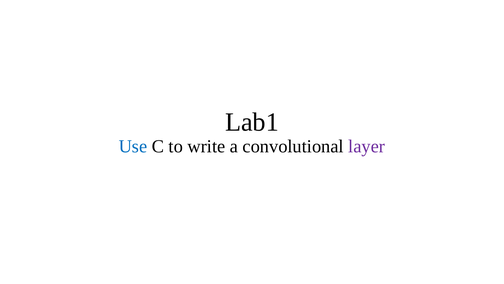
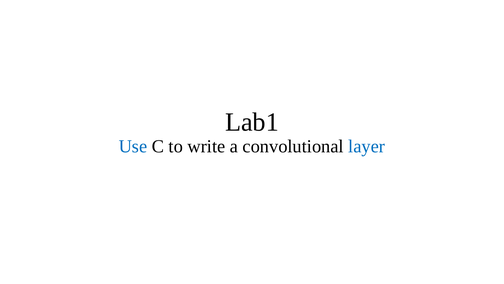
layer colour: purple -> blue (367, 146)
